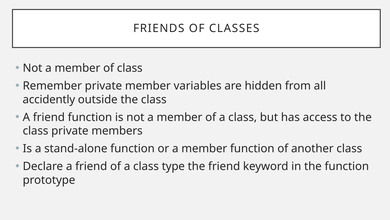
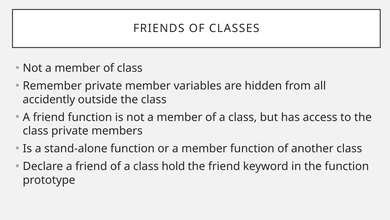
type: type -> hold (173, 166)
